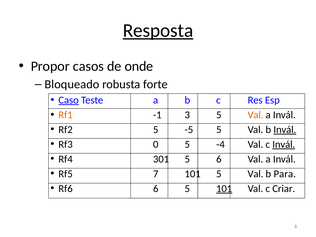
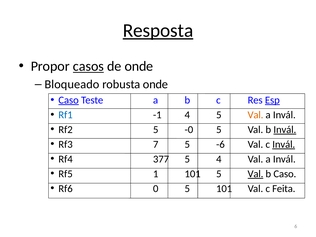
casos underline: none -> present (88, 66)
robusta forte: forte -> onde (156, 84)
Esp underline: none -> present (272, 100)
Rf1 colour: orange -> blue (66, 115)
-1 3: 3 -> 4 (187, 115)
-5: -5 -> -0 (189, 130)
0: 0 -> 7 (156, 144)
-4: -4 -> -6 (220, 144)
301: 301 -> 377 (161, 159)
5 6: 6 -> 4 (219, 159)
7: 7 -> 1 (156, 174)
Val underline: none -> present (256, 174)
b Para: Para -> Caso (285, 174)
Rf6 6: 6 -> 0 (156, 189)
101 underline: present -> none (224, 189)
Criar: Criar -> Feita (284, 189)
